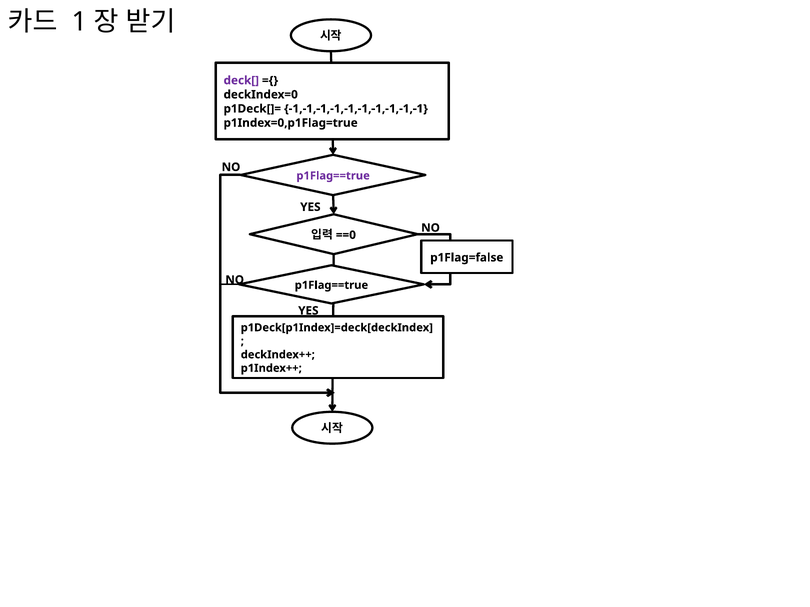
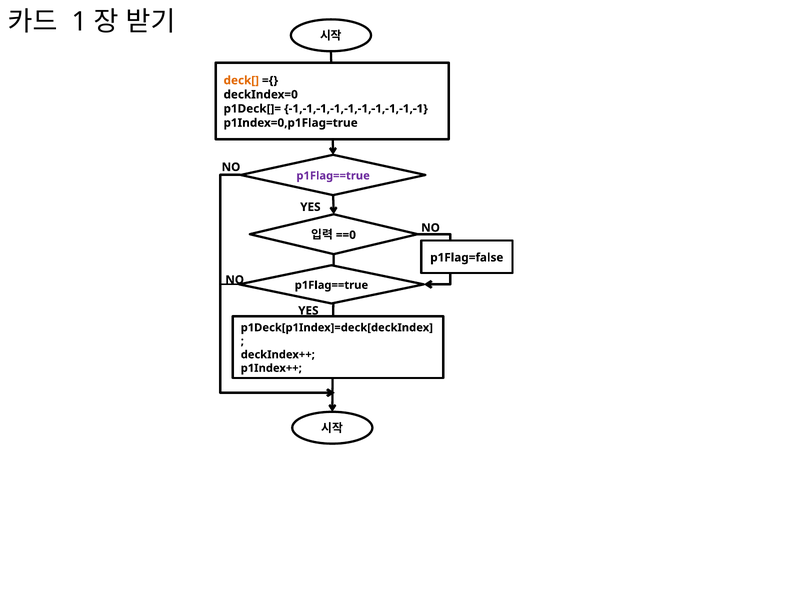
deck[ colour: purple -> orange (241, 80)
